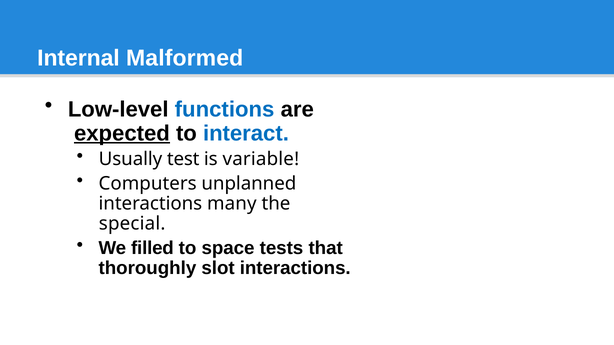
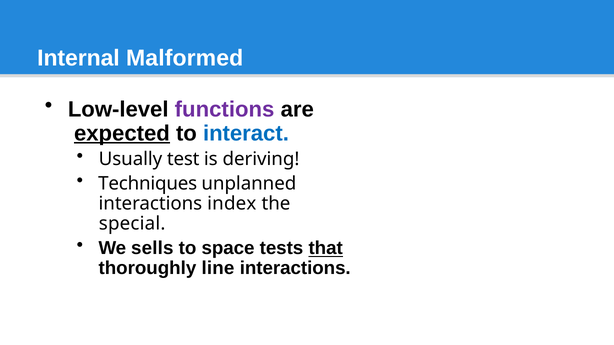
functions colour: blue -> purple (225, 109)
variable: variable -> deriving (261, 159)
Computers: Computers -> Techniques (148, 184)
many: many -> index (232, 204)
filled: filled -> sells (152, 249)
that underline: none -> present (326, 249)
slot: slot -> line (218, 269)
